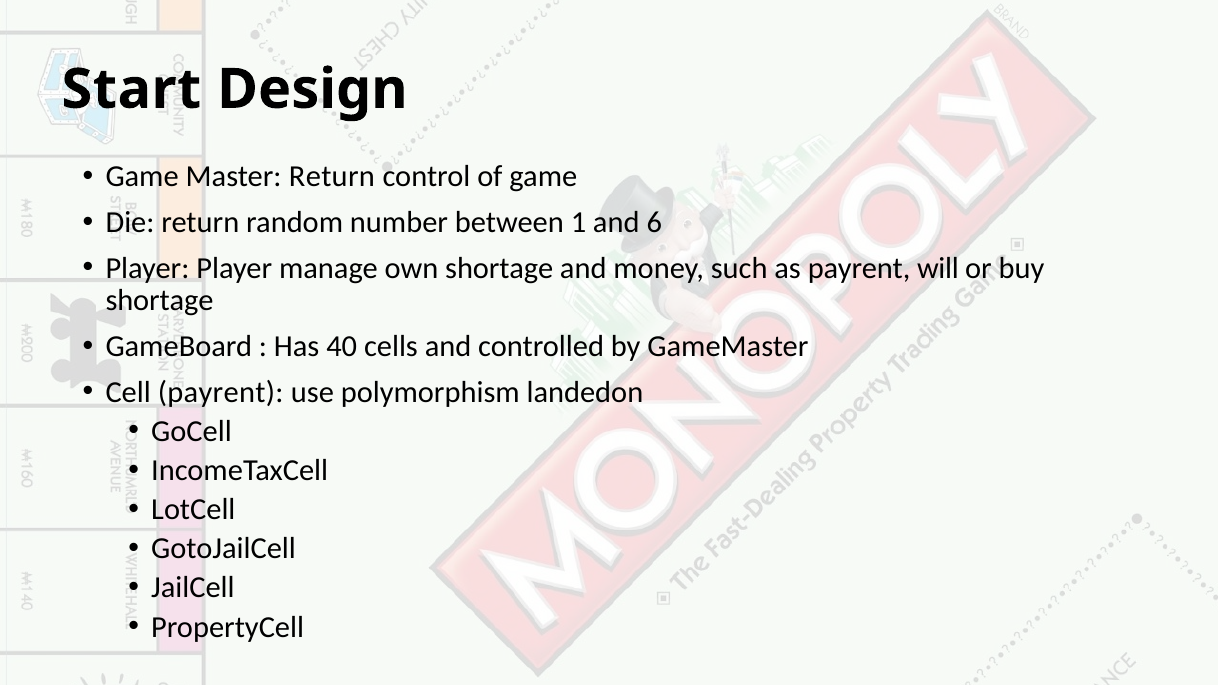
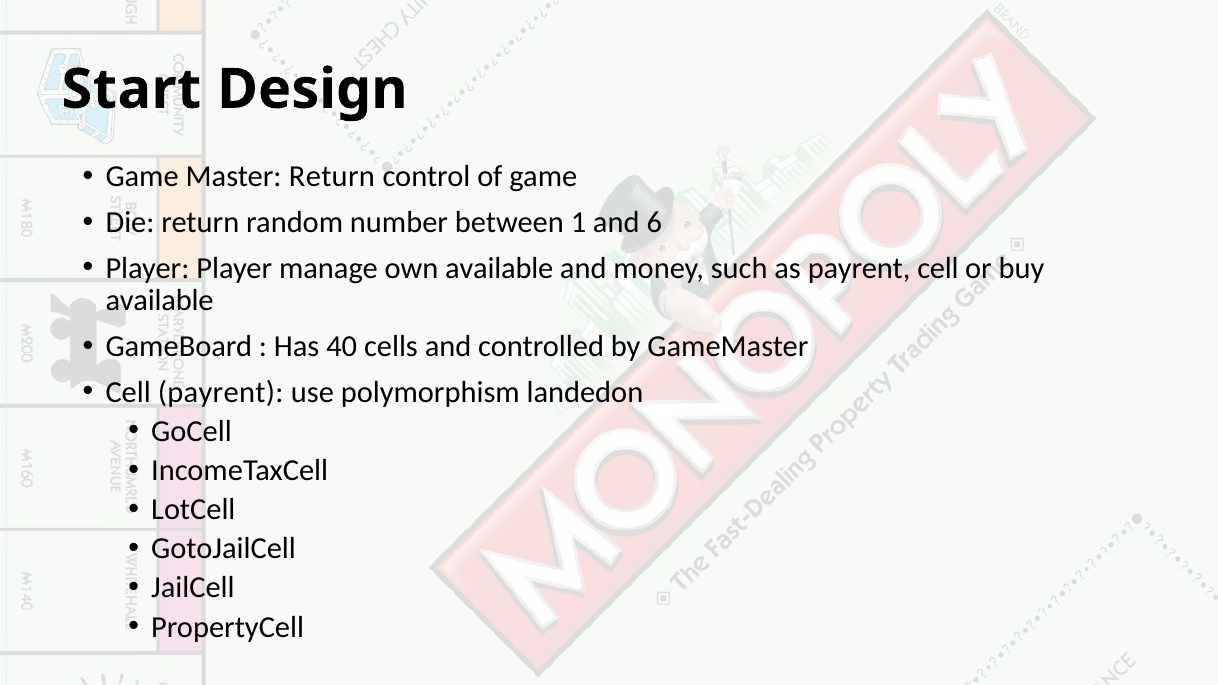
own shortage: shortage -> available (499, 268)
payrent will: will -> cell (938, 268)
shortage: shortage -> available (160, 301)
